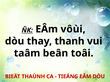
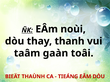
vôùi: vôùi -> noùi (73, 29)
beân: beân -> gaàn (55, 53)
